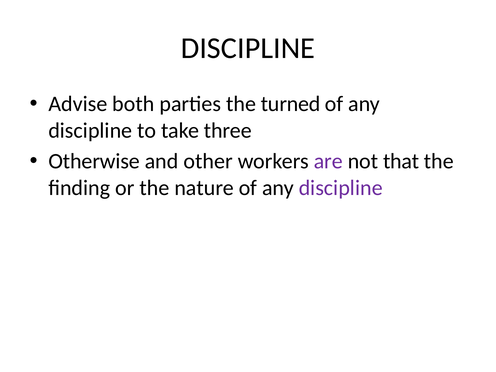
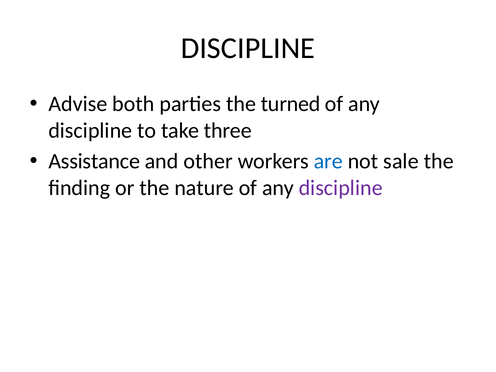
Otherwise: Otherwise -> Assistance (94, 161)
are colour: purple -> blue (328, 161)
that: that -> sale (401, 161)
